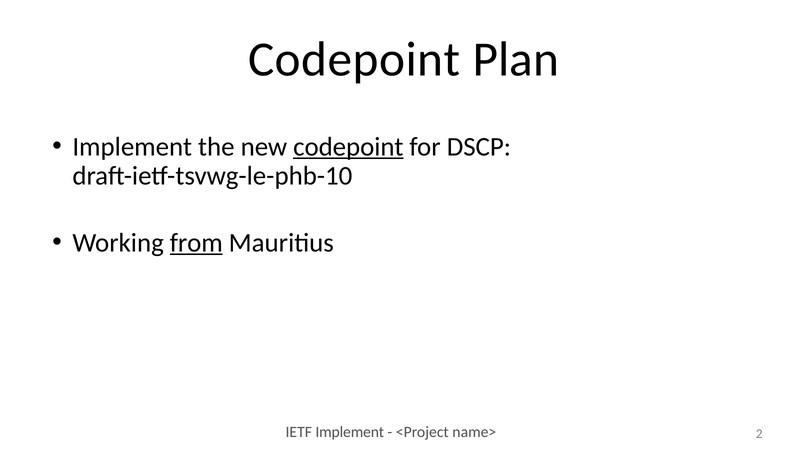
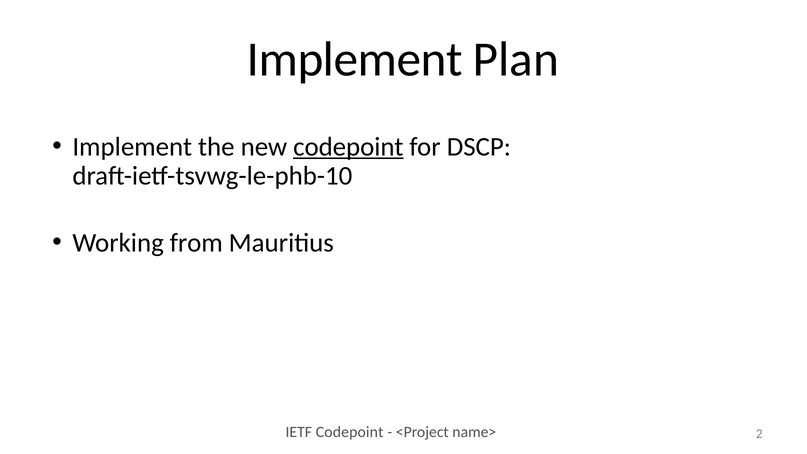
Codepoint: Codepoint -> Implement (355, 59)
from underline: present -> none (196, 243)
Implement: Implement -> Codepoint (350, 432)
